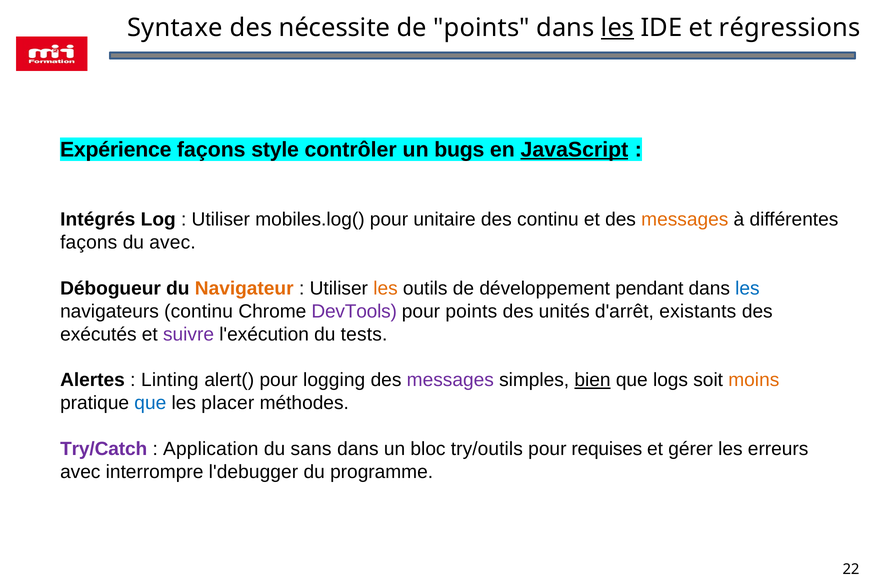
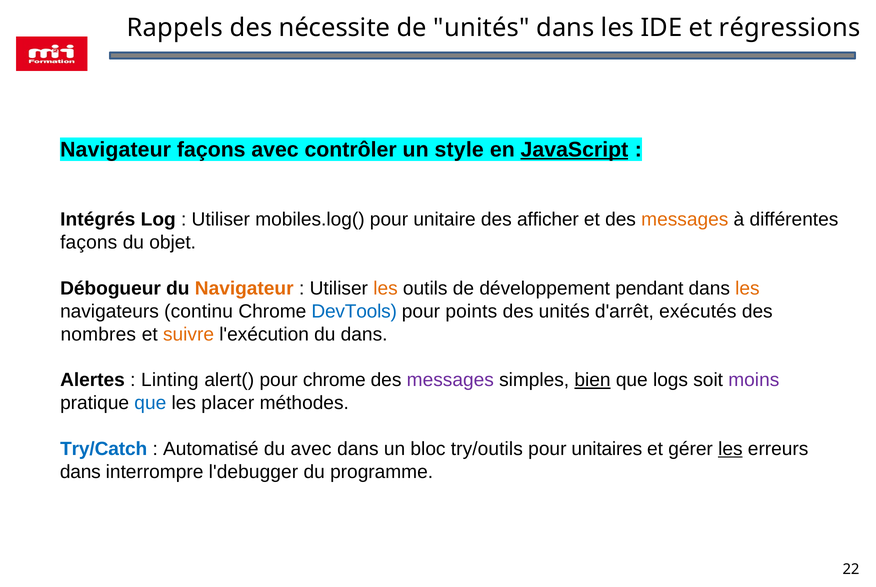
Syntaxe: Syntaxe -> Rappels (175, 28)
de points: points -> unités (482, 28)
les underline: present -> none (618, 28)
Expérience: Expérience -> Navigateur (116, 150)
façons style: style -> avec (275, 150)
bugs: bugs -> style (459, 150)
des continu: continu -> afficher (548, 220)
du avec: avec -> objet (173, 242)
les colour: blue -> orange (747, 288)
DevTools colour: purple -> blue (354, 311)
existants: existants -> exécutés (698, 311)
exécutés: exécutés -> nombres (98, 334)
suivre colour: purple -> orange (189, 334)
du tests: tests -> dans (364, 334)
pour logging: logging -> chrome (334, 380)
moins colour: orange -> purple (754, 380)
Try/Catch colour: purple -> blue (104, 449)
Application: Application -> Automatisé (211, 449)
du sans: sans -> avec (311, 449)
requises: requises -> unitaires (607, 449)
les underline: none -> present (730, 449)
avec: avec -> dans (80, 472)
